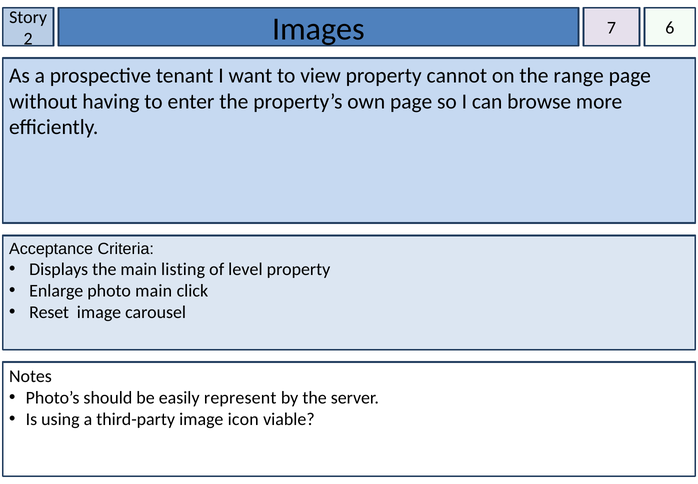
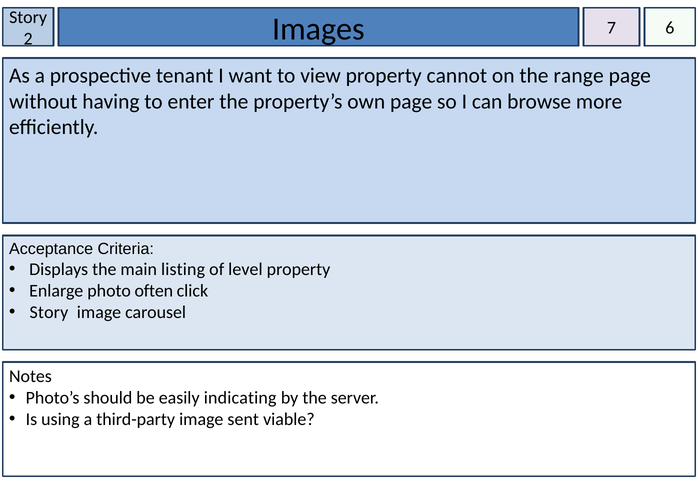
photo main: main -> often (154, 290)
Reset: Reset -> Story (49, 312)
represent: represent -> indicating (240, 397)
icon: icon -> sent (243, 419)
